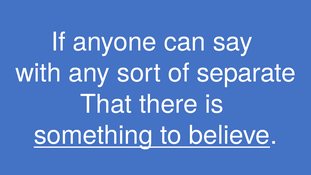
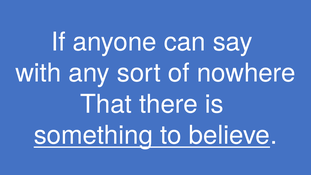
separate: separate -> nowhere (246, 73)
